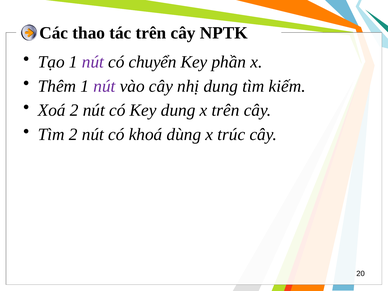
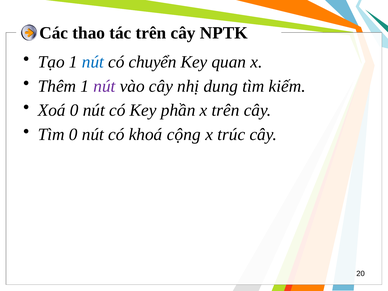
nút colour: purple -> blue (93, 62)
phần: phần -> quan (229, 62)
Xoá 2: 2 -> 0 (74, 110)
Key dung: dung -> phần (178, 110)
Tìm 2: 2 -> 0 (73, 134)
dùng: dùng -> cộng (184, 134)
